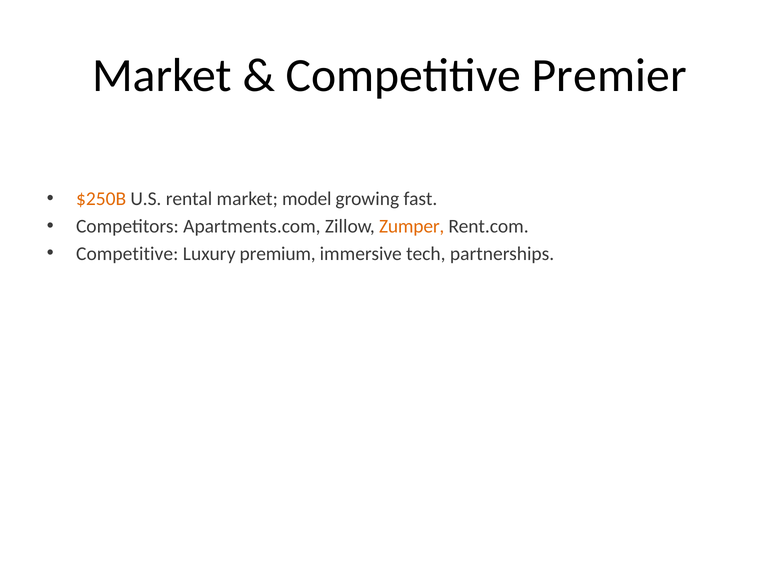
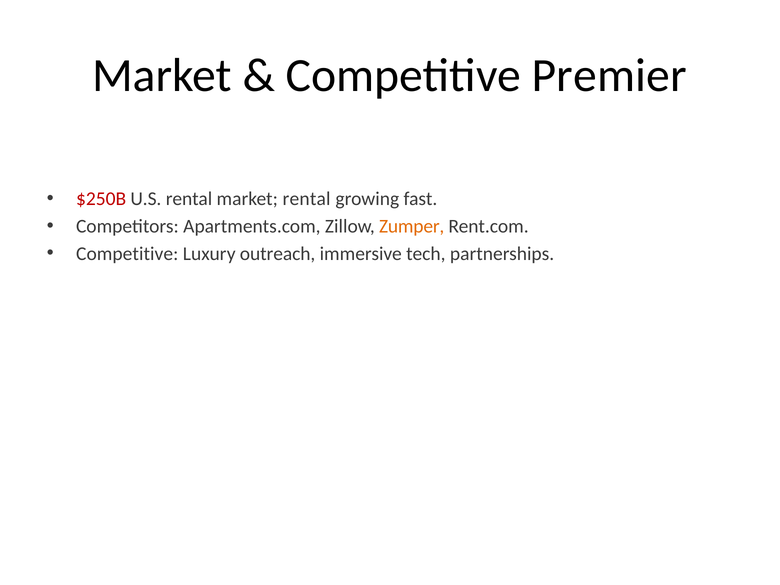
$250B colour: orange -> red (101, 199)
market model: model -> rental (307, 199)
premium: premium -> outreach (278, 254)
